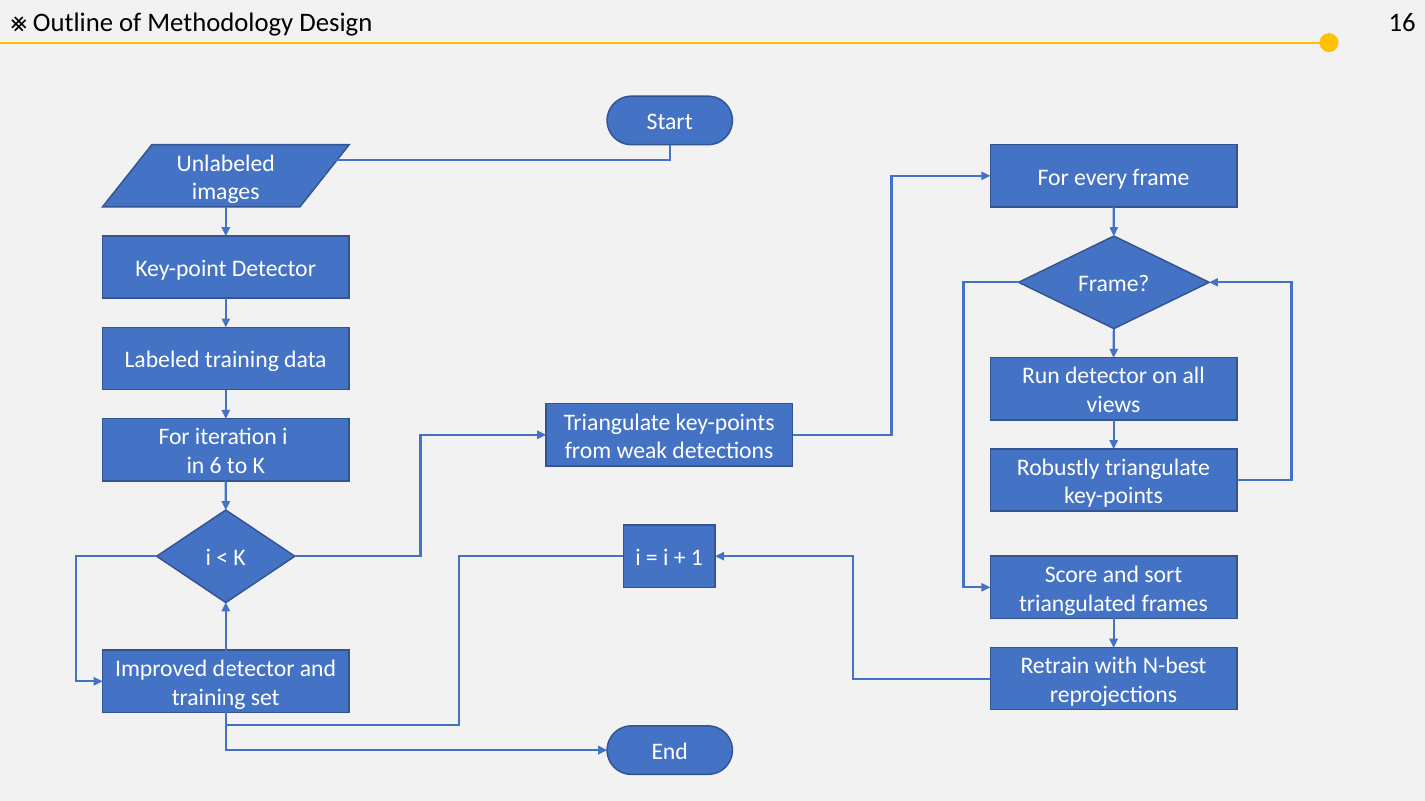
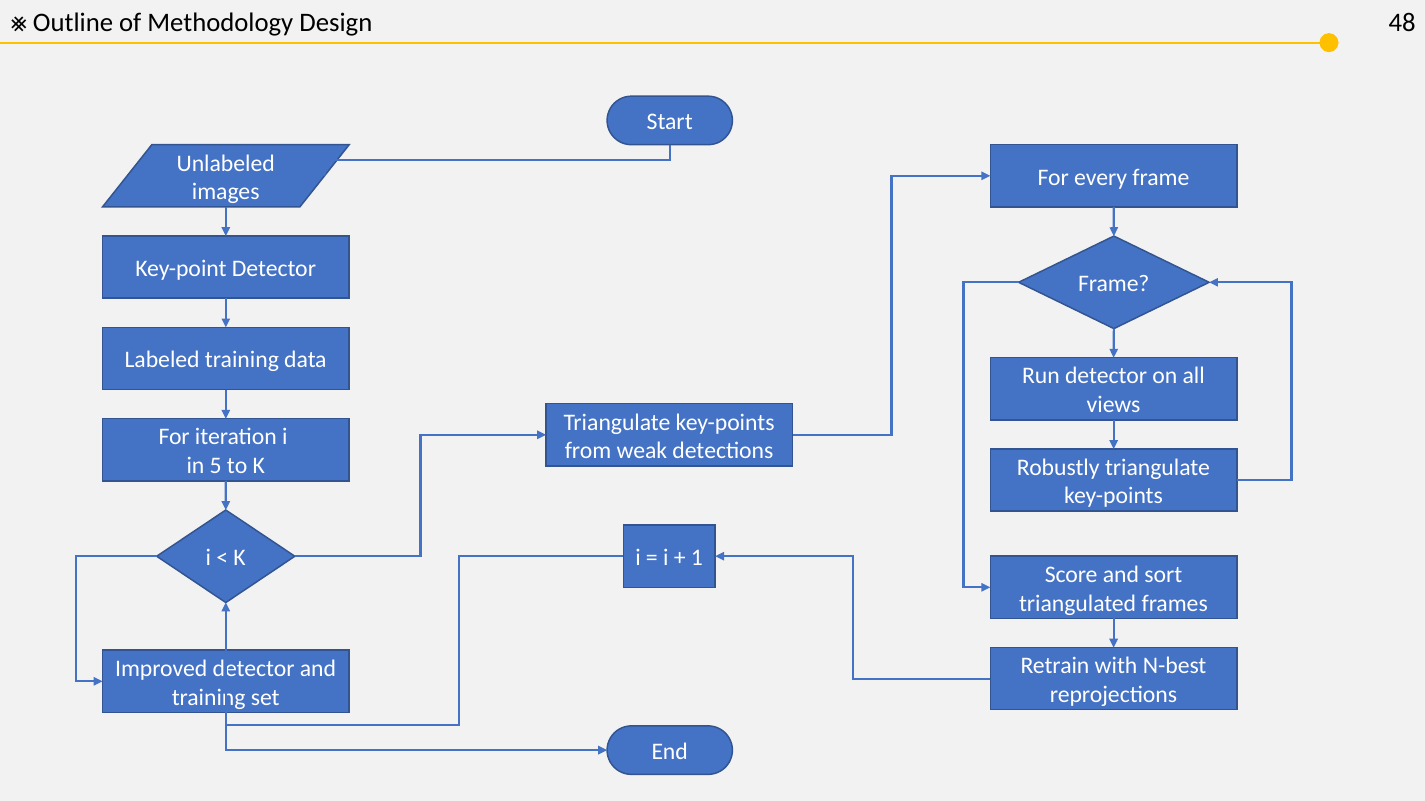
16: 16 -> 48 (1402, 23)
6: 6 -> 5 (216, 466)
